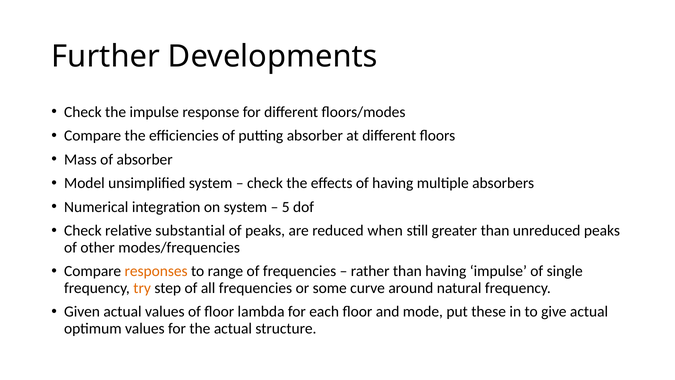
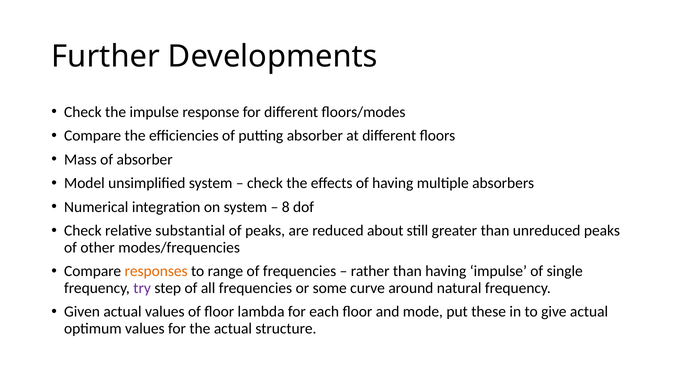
5: 5 -> 8 (286, 207)
when: when -> about (385, 231)
try colour: orange -> purple (142, 288)
